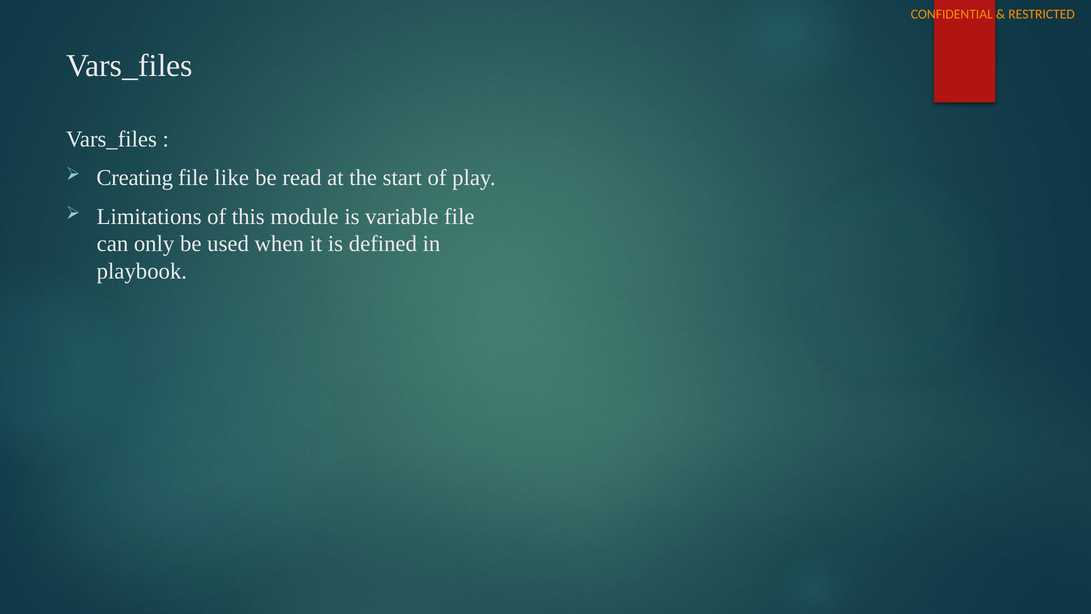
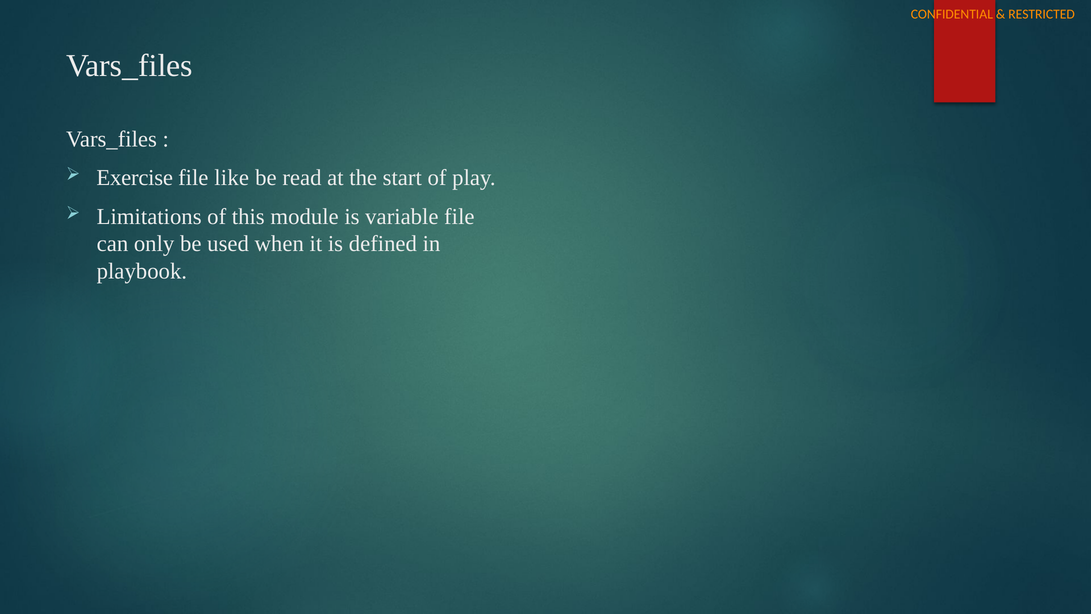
Creating: Creating -> Exercise (135, 178)
